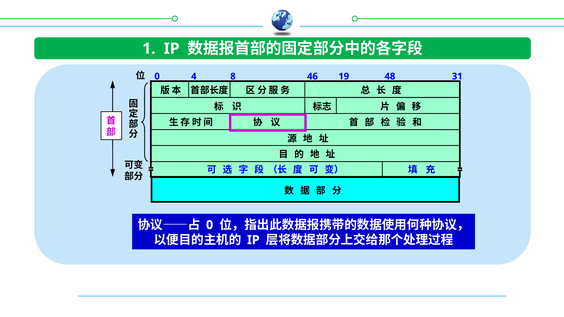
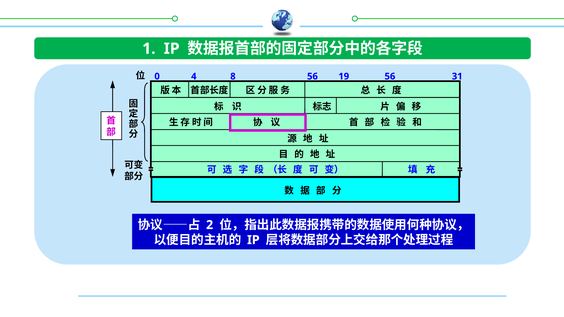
8 46: 46 -> 56 (312, 76)
19 48: 48 -> 56 (390, 76)
0: 0 -> 2 (210, 225)
